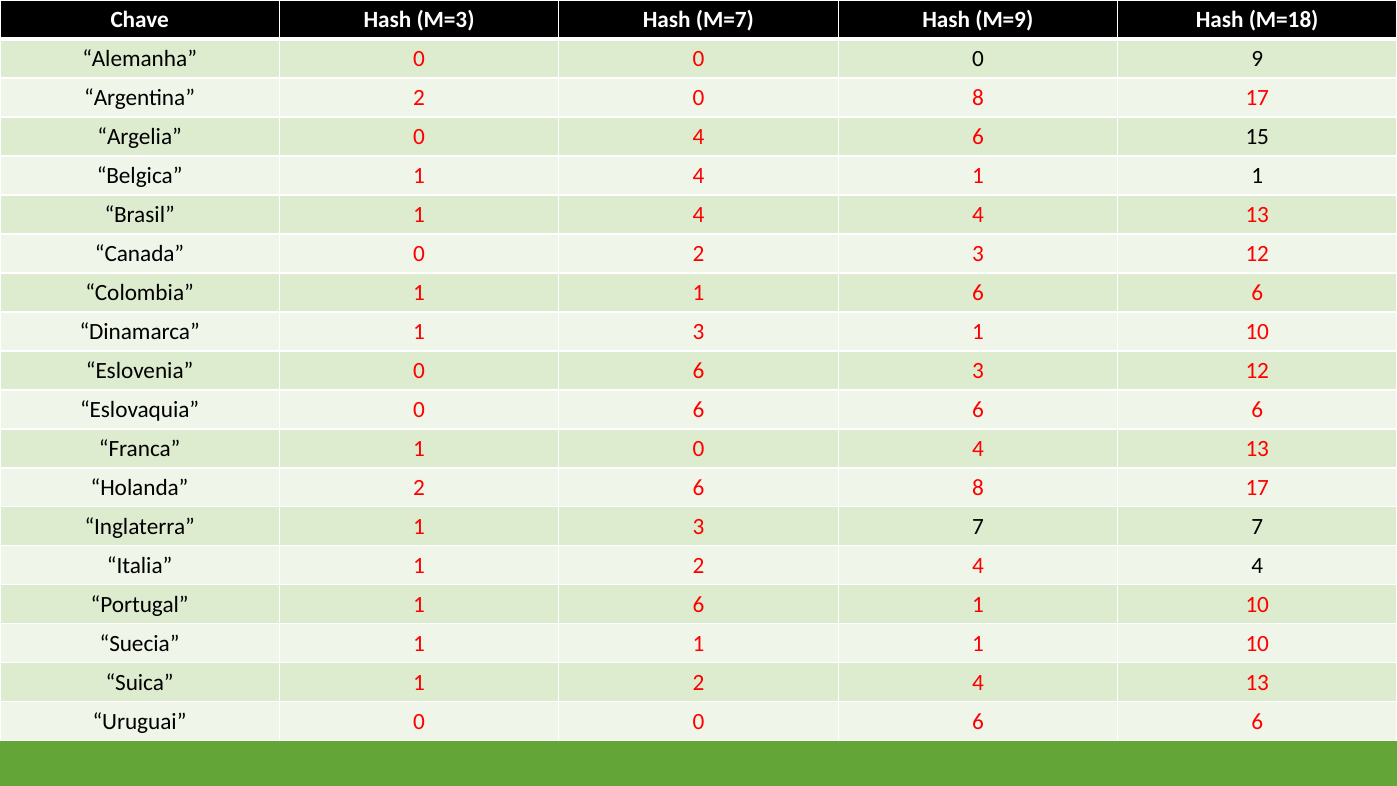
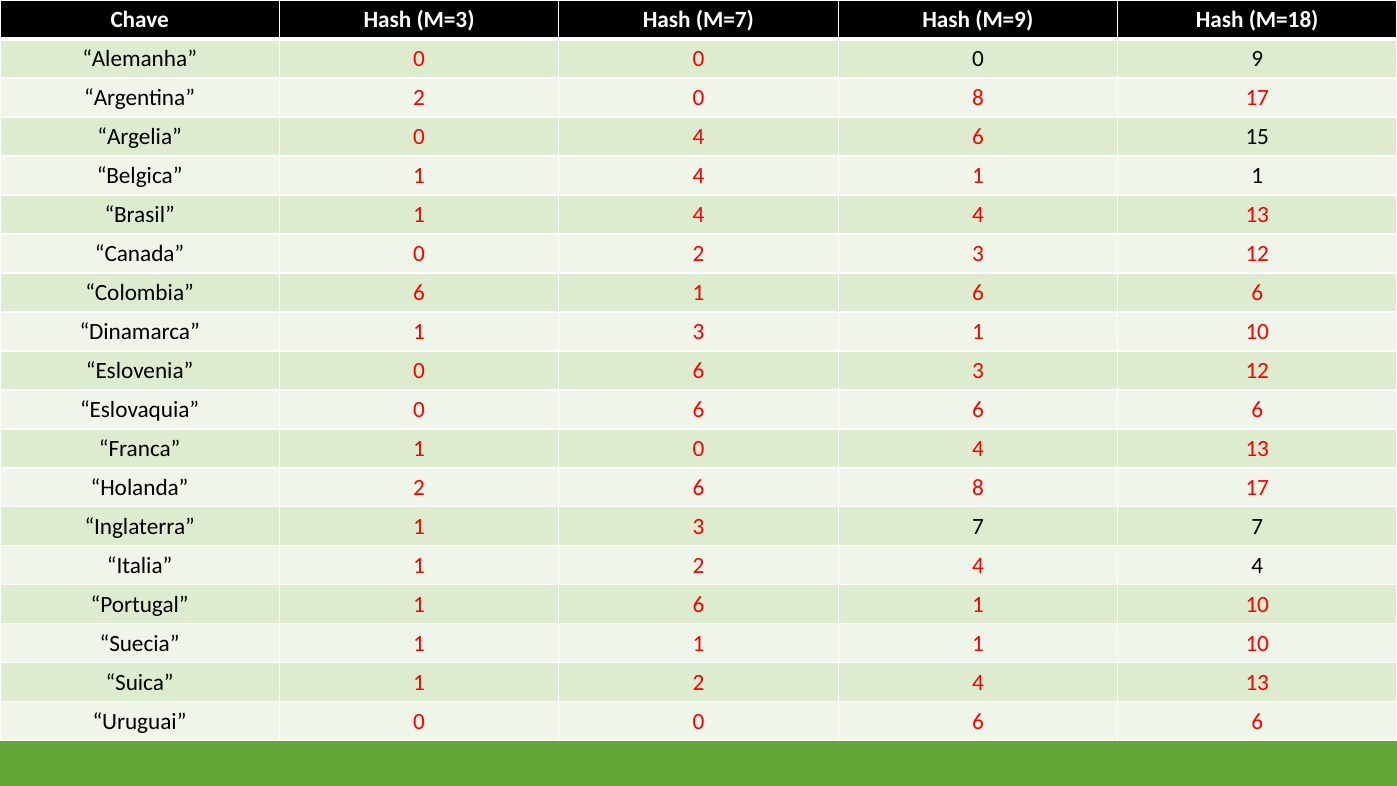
Colombia 1: 1 -> 6 (419, 293)
